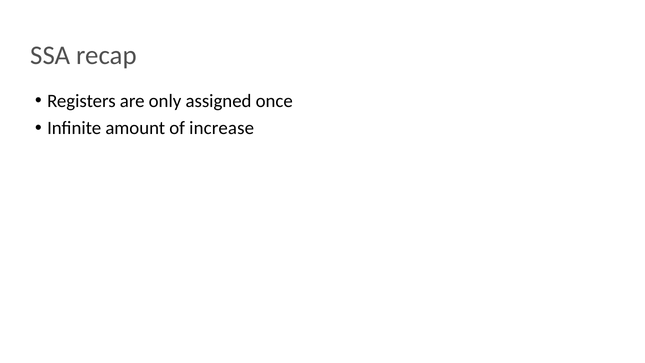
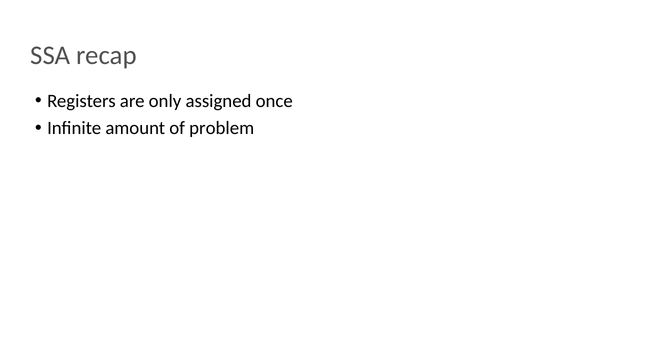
increase: increase -> problem (222, 128)
